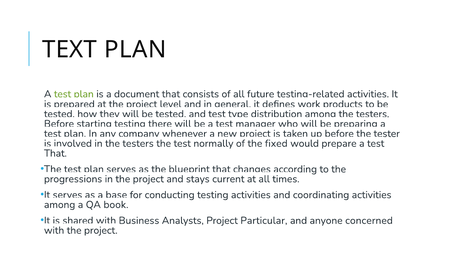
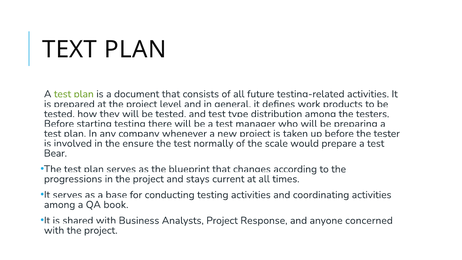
in the testers: testers -> ensure (138, 143)
fixed: fixed -> scale (276, 143)
That: That -> Bear (55, 153)
Particular: Particular -> Response (264, 220)
